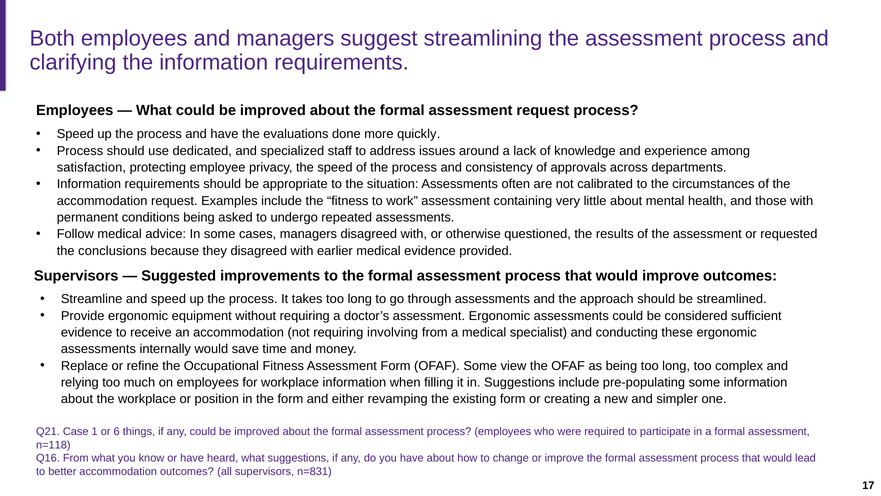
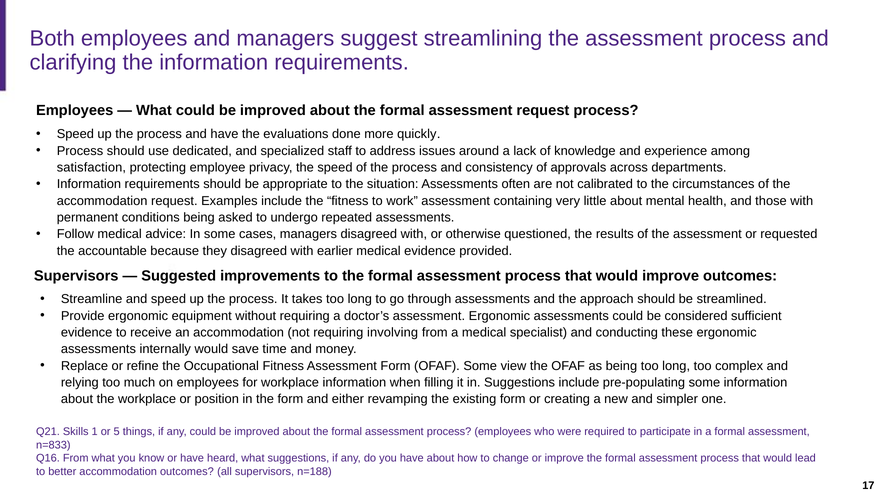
conclusions: conclusions -> accountable (113, 251)
Case: Case -> Skills (76, 431)
6: 6 -> 5 (117, 431)
n=118: n=118 -> n=833 (53, 445)
n=831: n=831 -> n=188 (314, 471)
